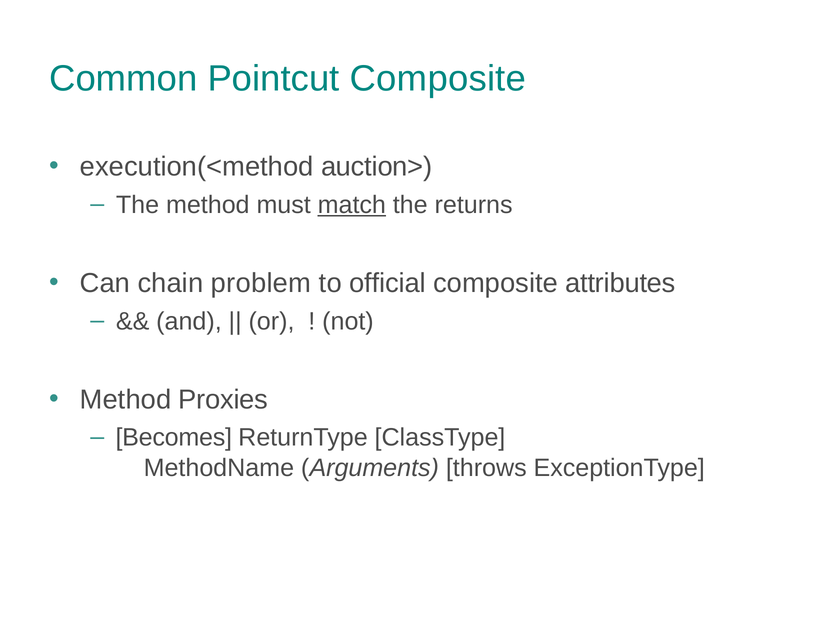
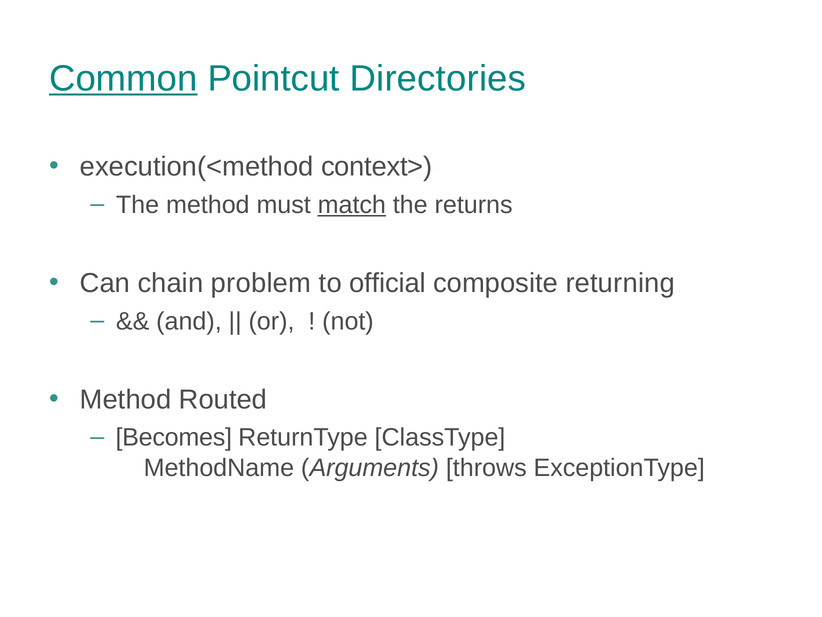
Common underline: none -> present (123, 79)
Pointcut Composite: Composite -> Directories (438, 79)
auction>: auction> -> context> (377, 166)
attributes: attributes -> returning (620, 283)
Proxies: Proxies -> Routed (223, 399)
